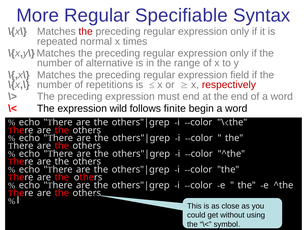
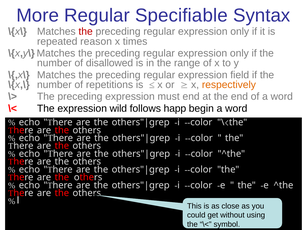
normal: normal -> reason (96, 41)
alternative: alternative -> disallowed (110, 63)
respectively colour: red -> orange (229, 85)
finite: finite -> happ (175, 109)
